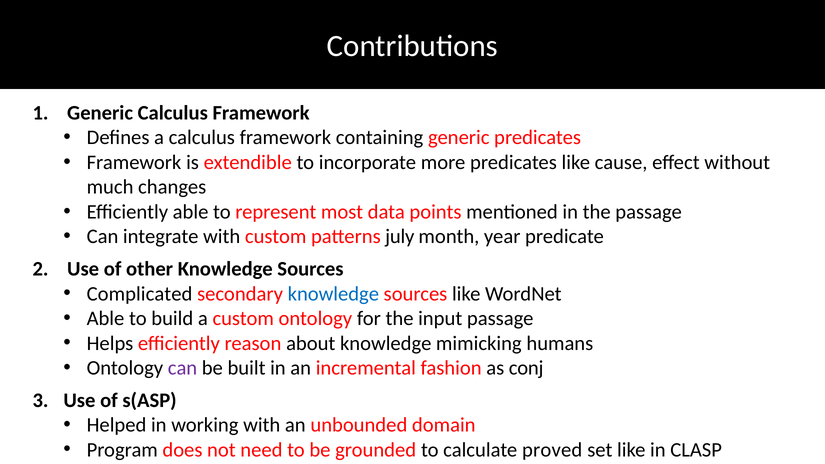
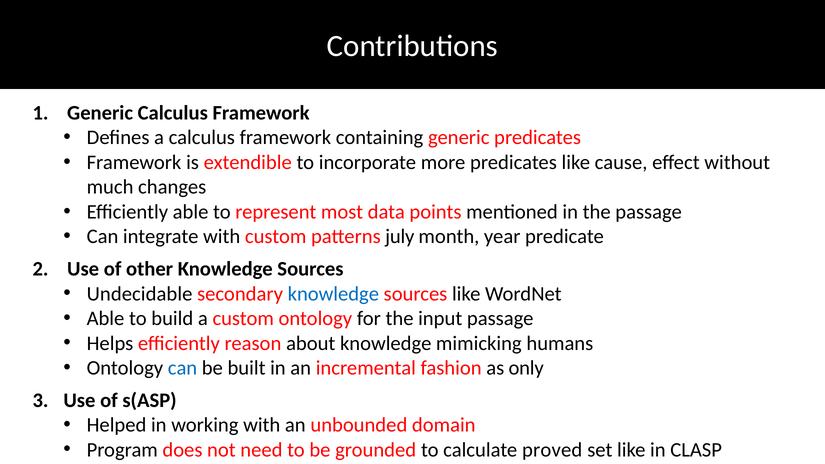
Complicated: Complicated -> Undecidable (140, 294)
can colour: purple -> blue (183, 368)
conj: conj -> only (526, 368)
